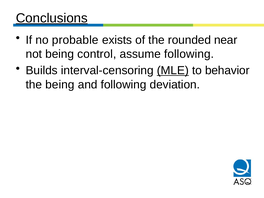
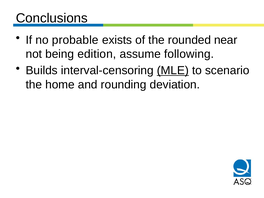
Conclusions underline: present -> none (52, 18)
control: control -> edition (97, 54)
behavior: behavior -> scenario (227, 70)
the being: being -> home (60, 85)
and following: following -> rounding (124, 85)
